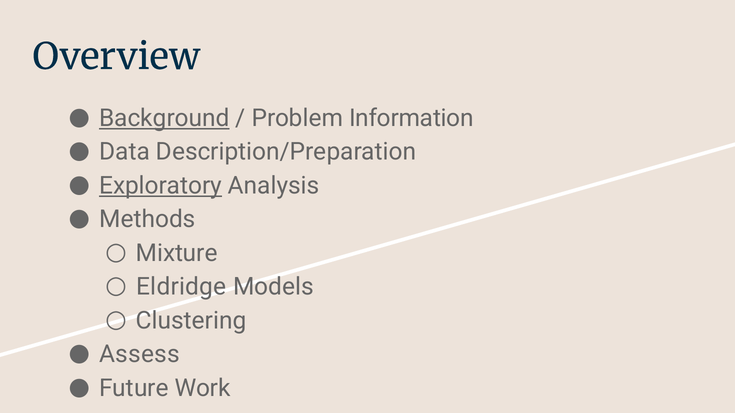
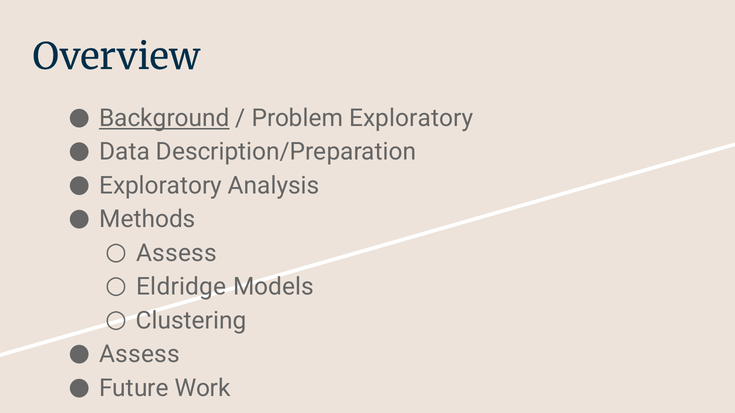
Problem Information: Information -> Exploratory (411, 118)
Exploratory underline: present -> none (161, 186)
Mixture: Mixture -> Assess (177, 253)
